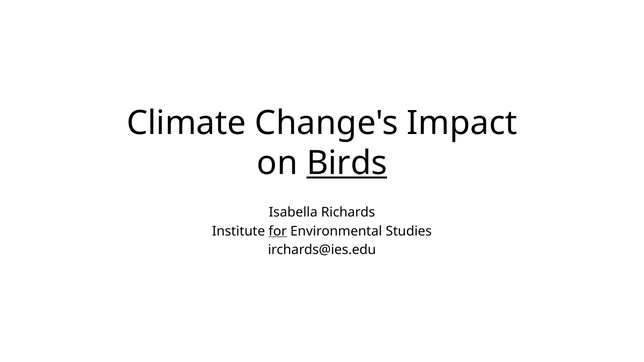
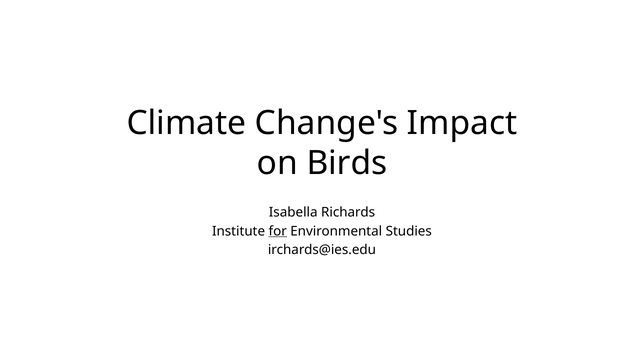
Birds underline: present -> none (347, 163)
